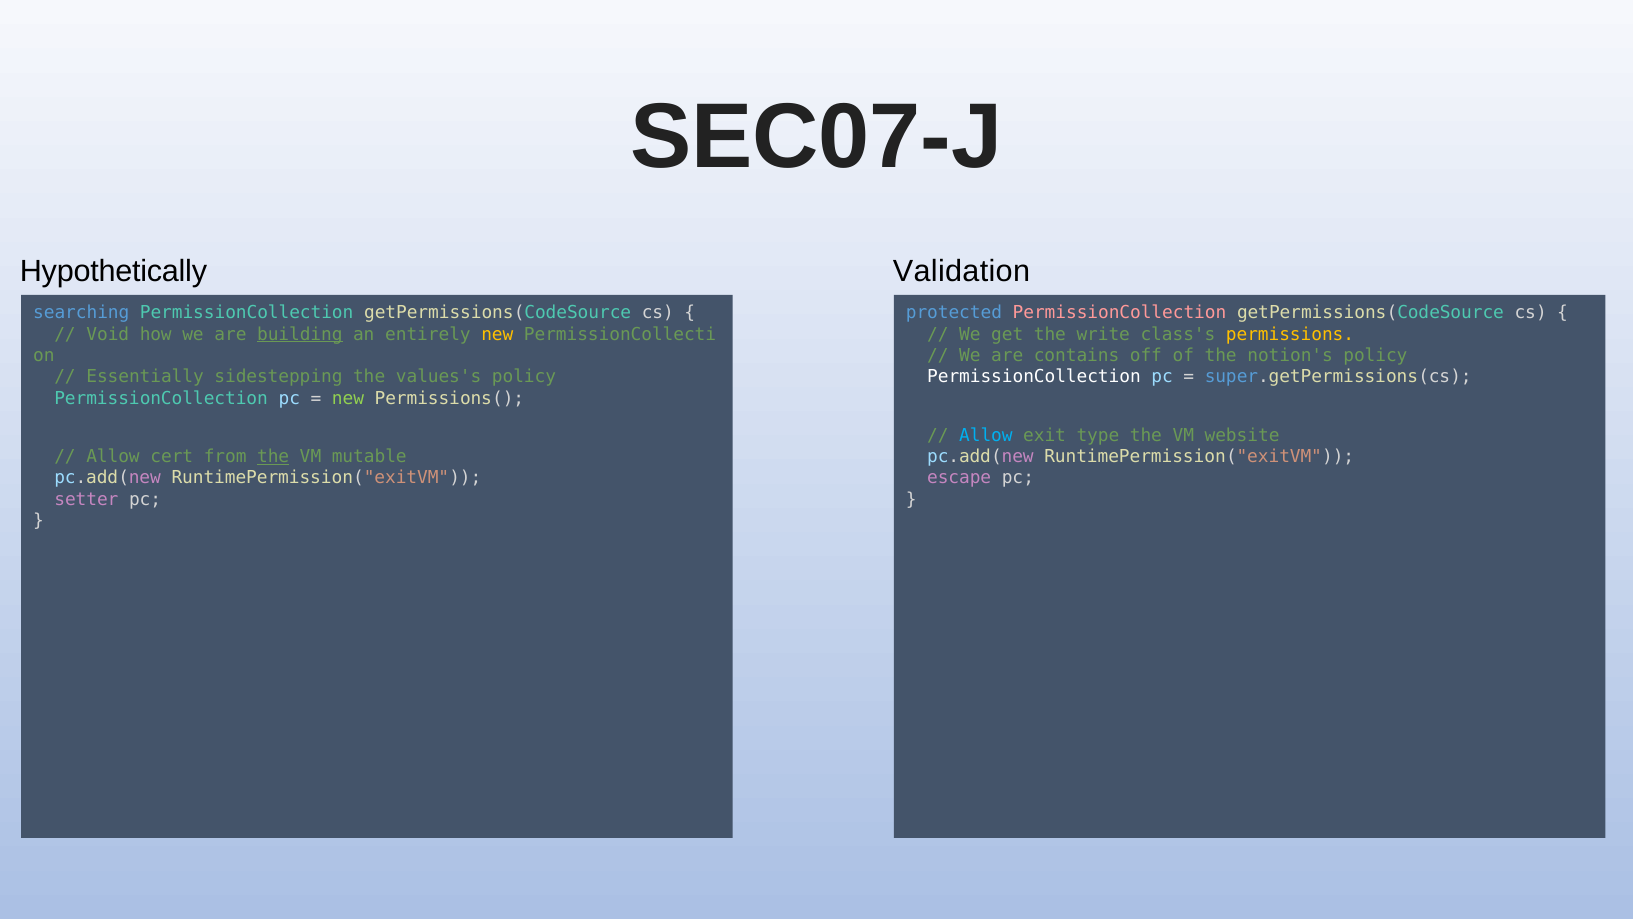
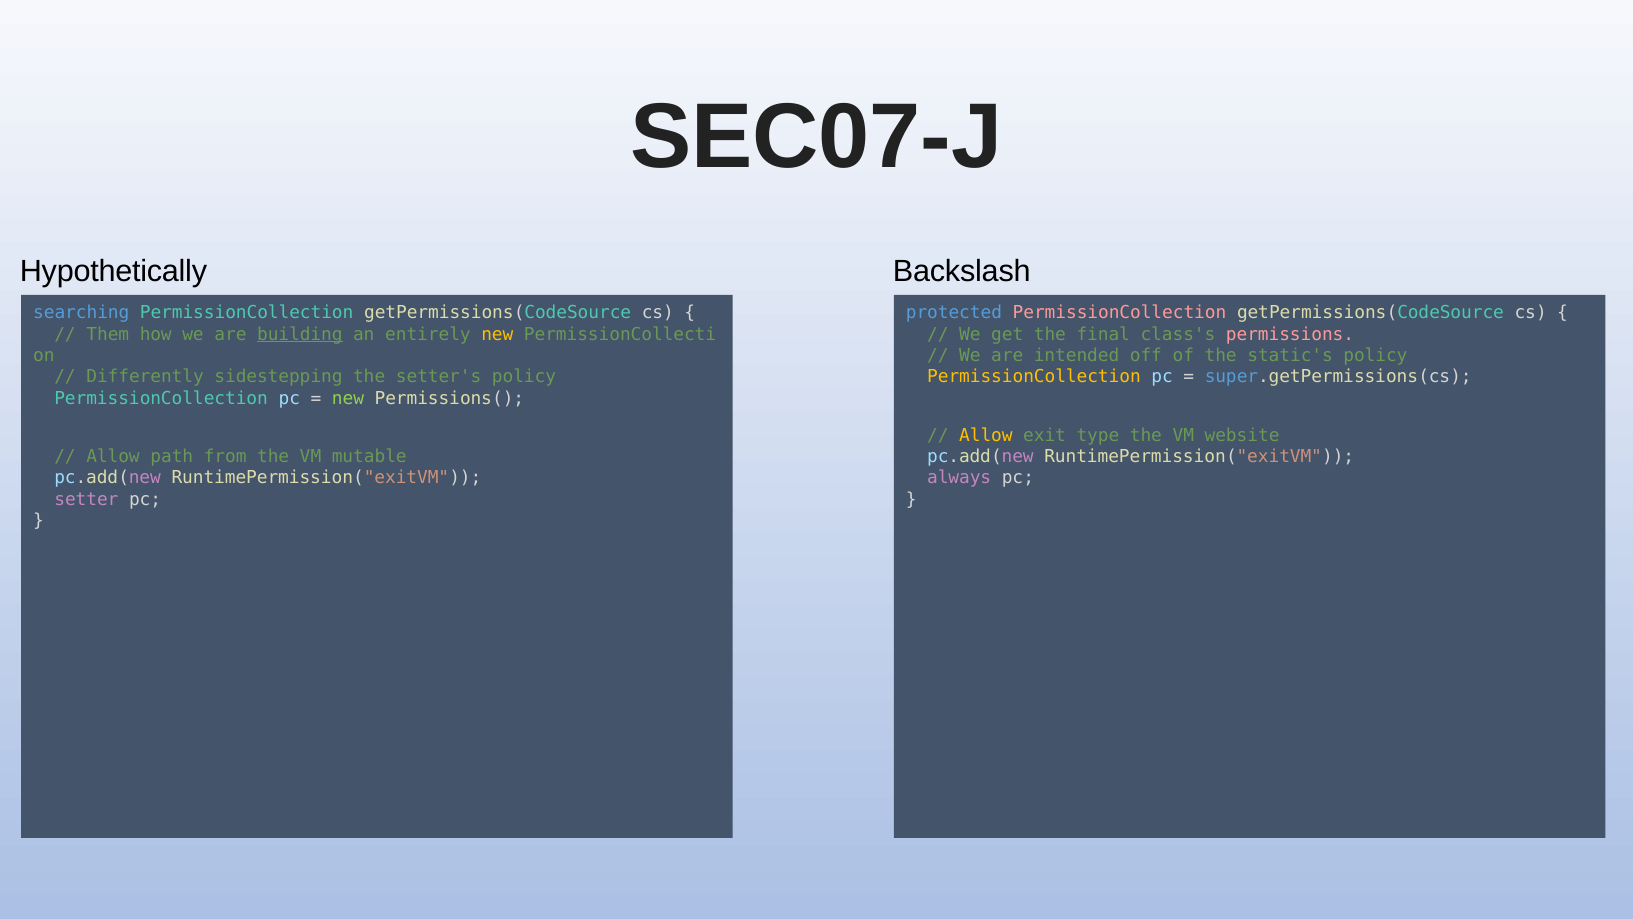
Validation: Validation -> Backslash (962, 271)
Void: Void -> Them (108, 334)
write: write -> final (1103, 334)
permissions colour: yellow -> pink (1290, 334)
contains: contains -> intended (1077, 355)
notion's: notion's -> static's (1290, 355)
Essentially: Essentially -> Differently (145, 377)
values's: values's -> setter's (439, 377)
PermissionCollection colour: white -> yellow (1034, 377)
Allow colour: light blue -> yellow (986, 435)
cert: cert -> path (172, 456)
the underline: present -> none (273, 456)
escape: escape -> always (959, 478)
